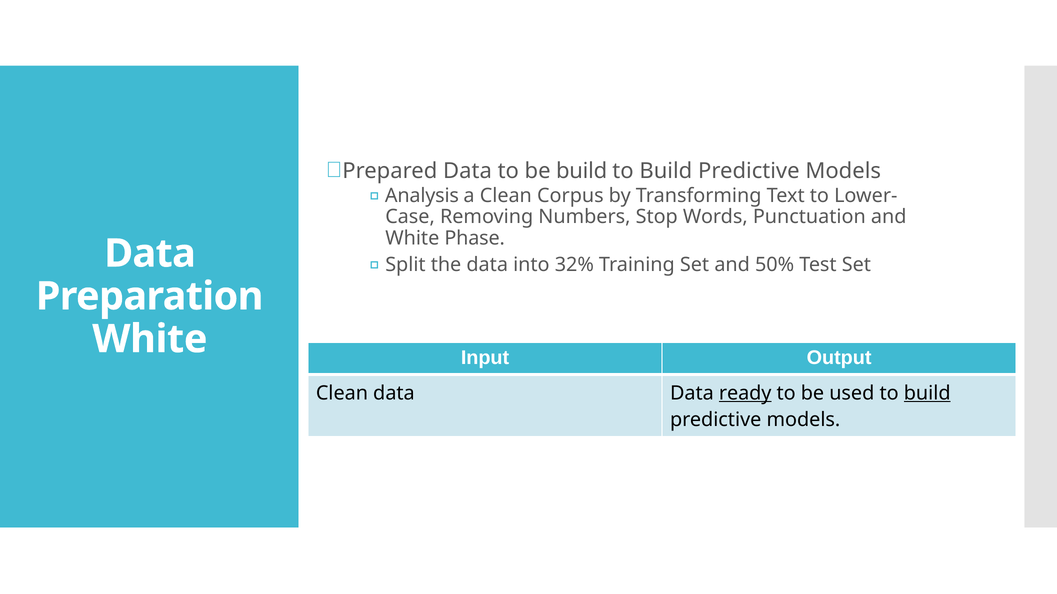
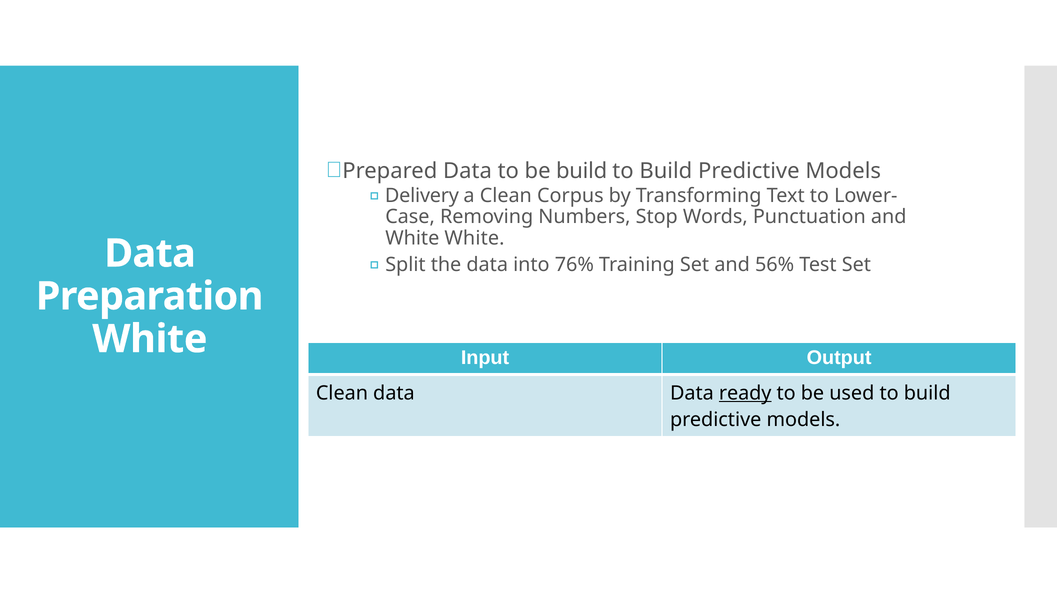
Analysis: Analysis -> Delivery (422, 196)
White Phase: Phase -> White (474, 239)
32%: 32% -> 76% (574, 265)
50%: 50% -> 56% (775, 265)
build underline: present -> none (927, 393)
